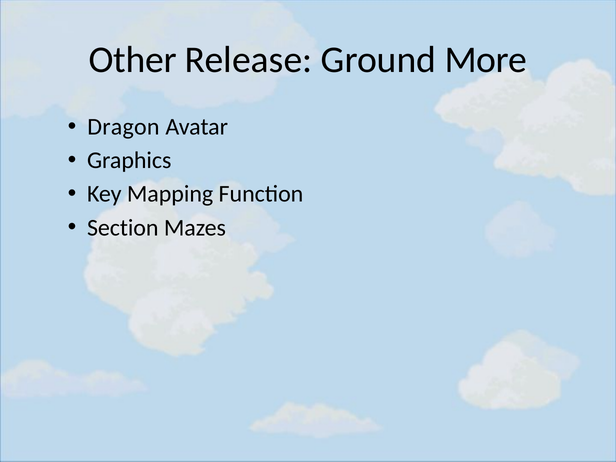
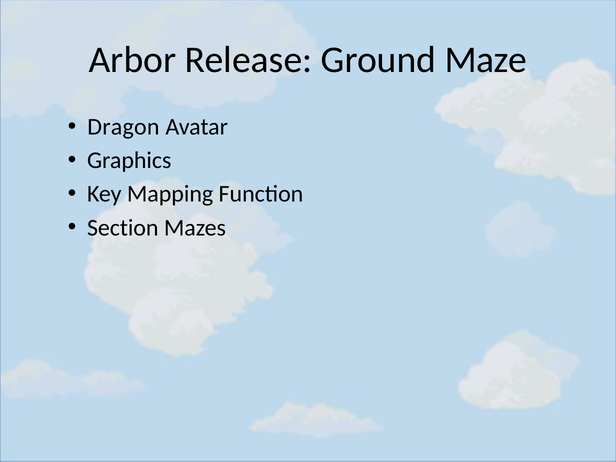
Other: Other -> Arbor (133, 60)
More: More -> Maze (486, 60)
